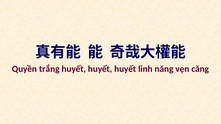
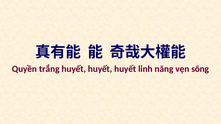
căng: căng -> sông (200, 69)
